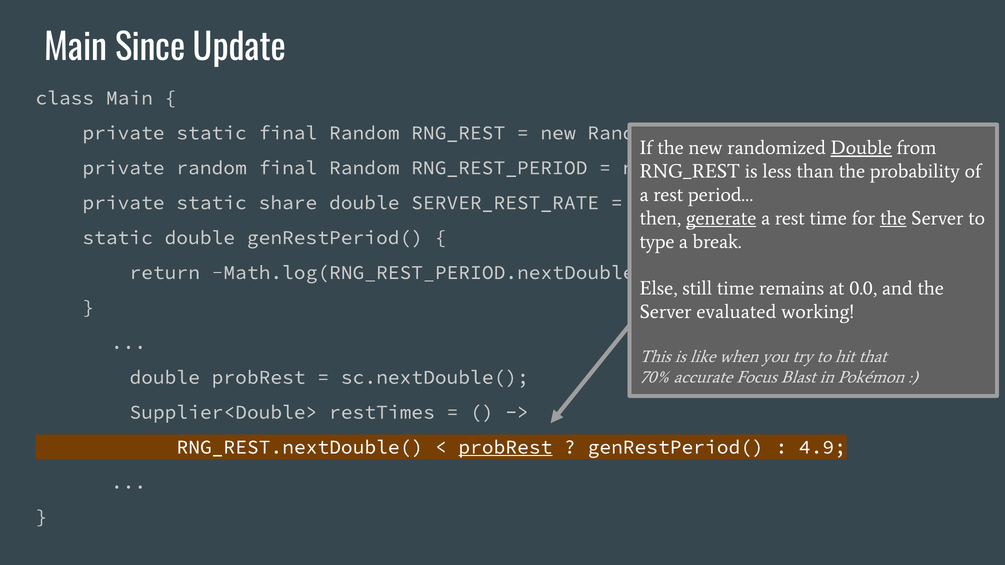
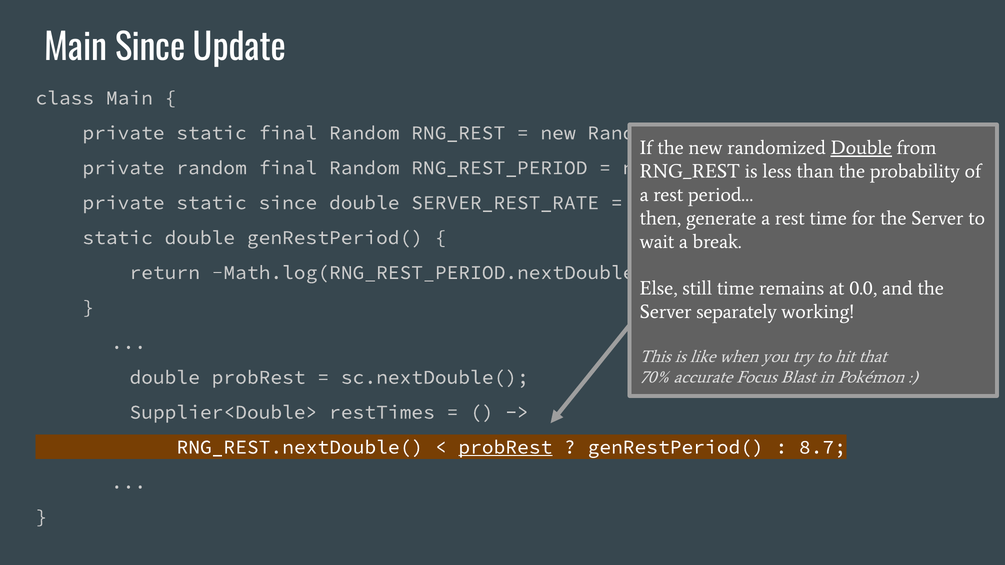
static share: share -> since (288, 203)
generate underline: present -> none (721, 218)
the underline: present -> none (893, 218)
type: type -> wait (657, 242)
evaluated: evaluated -> separately (737, 312)
4.9: 4.9 -> 8.7 (822, 447)
